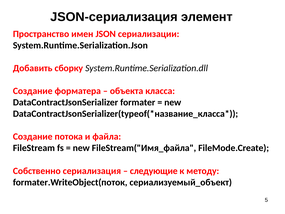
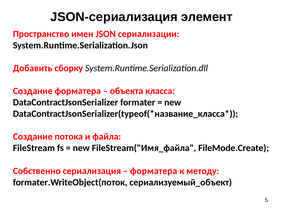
следующие: следующие -> форматера (154, 171)
